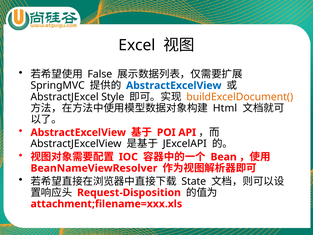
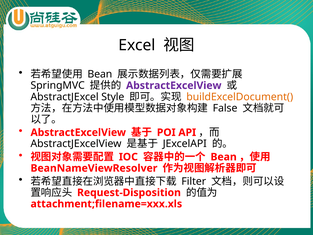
False: False -> Bean (100, 74)
AbstractExcelView colour: blue -> purple (174, 85)
Html: Html -> False (225, 108)
State: State -> Filter (194, 181)
